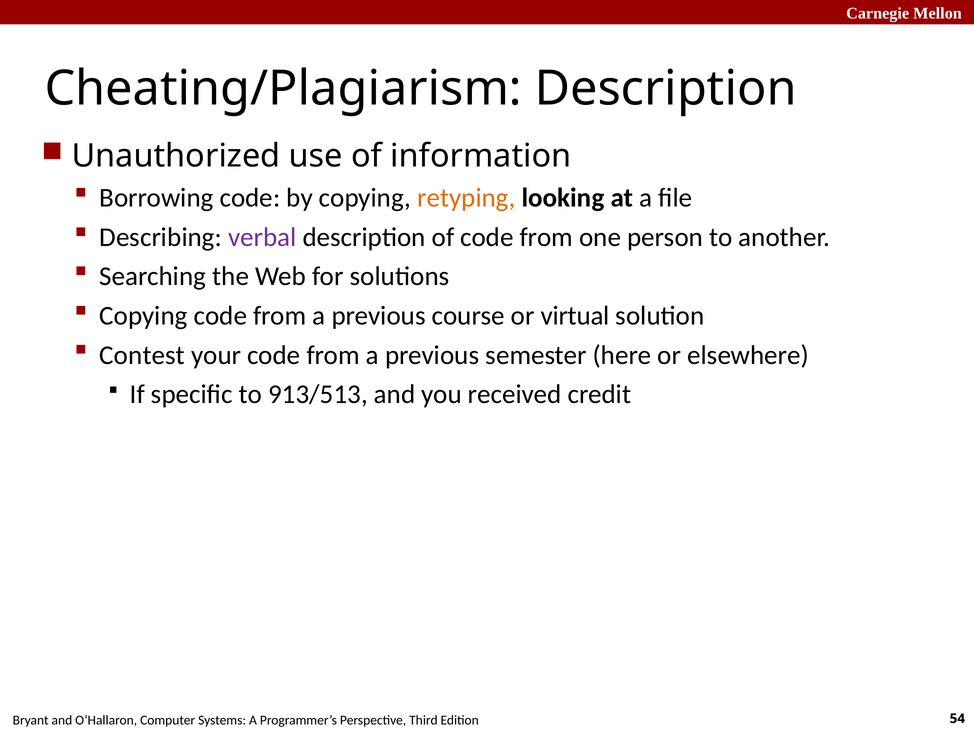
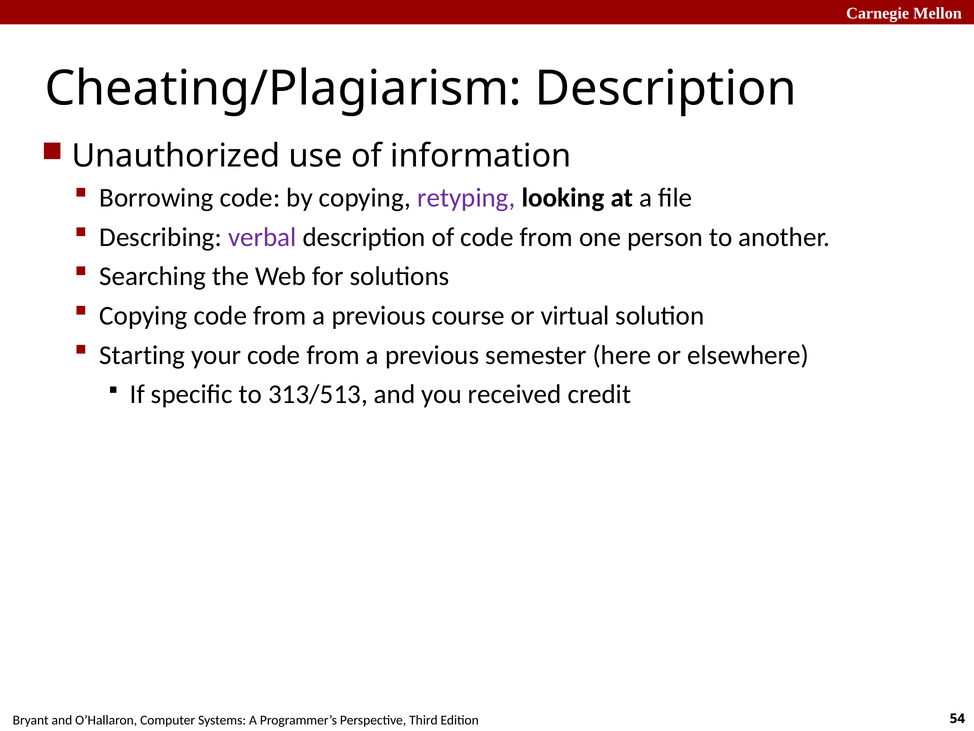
retyping colour: orange -> purple (466, 198)
Contest: Contest -> Starting (142, 355)
913/513: 913/513 -> 313/513 (318, 394)
